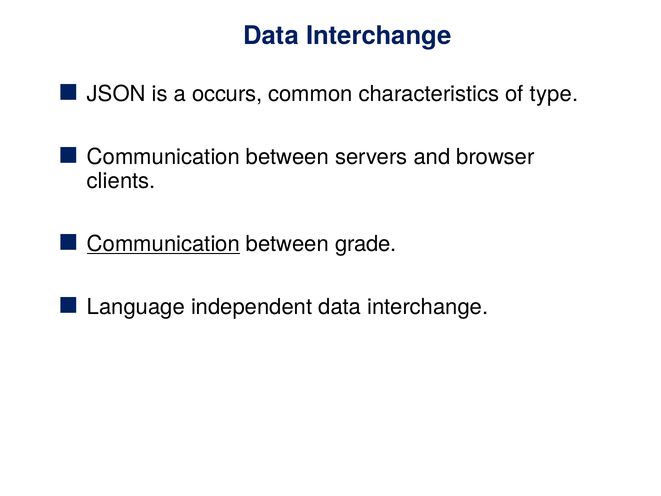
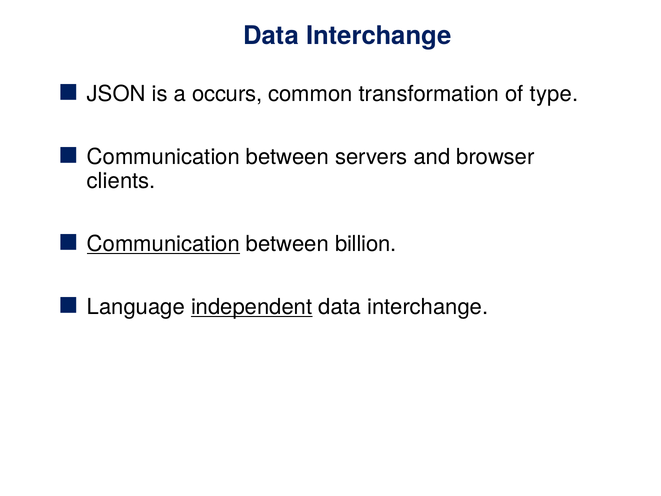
characteristics: characteristics -> transformation (429, 94)
grade: grade -> billion (366, 244)
independent underline: none -> present (252, 307)
